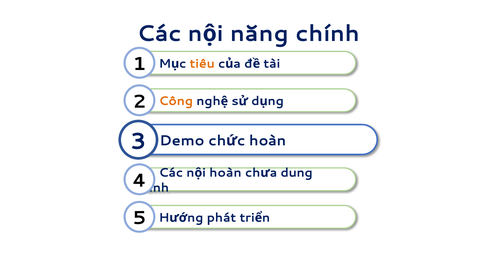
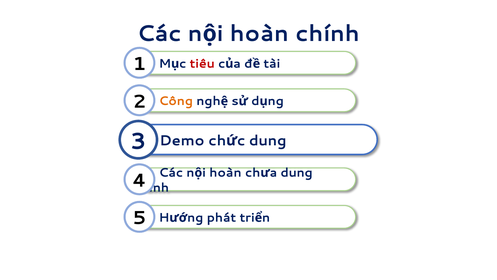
năng: năng -> hoàn (259, 34)
tiêu colour: orange -> red (202, 64)
hoàn: hoàn -> dung (268, 140)
